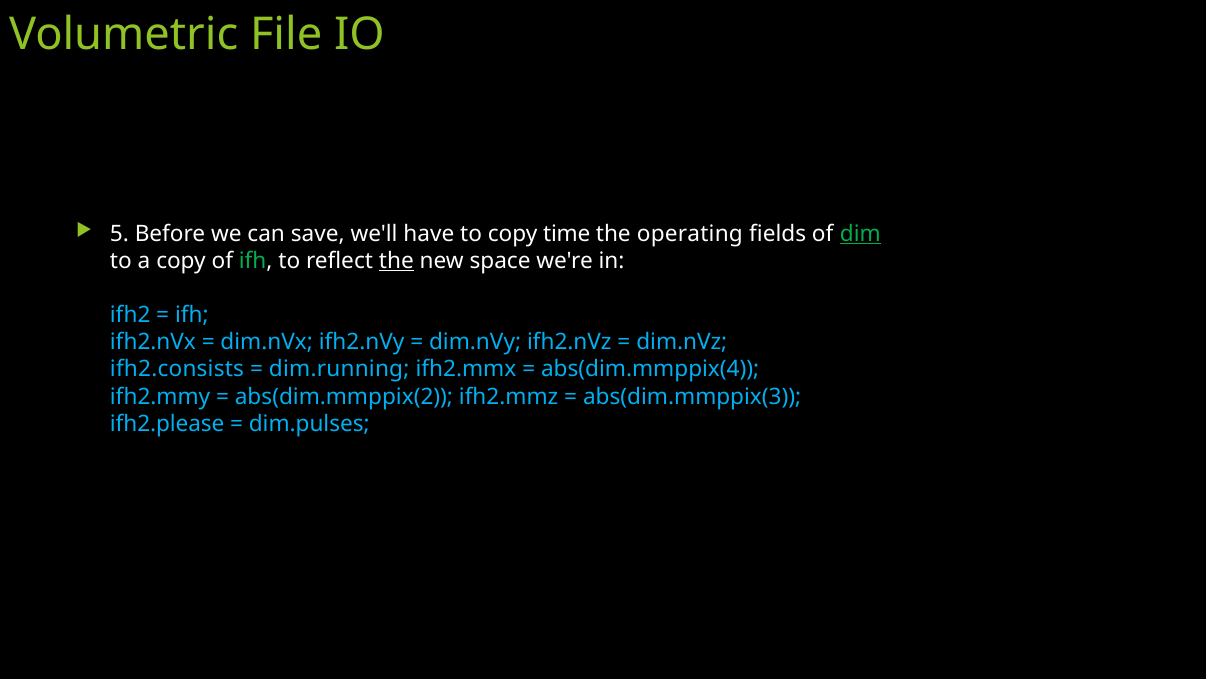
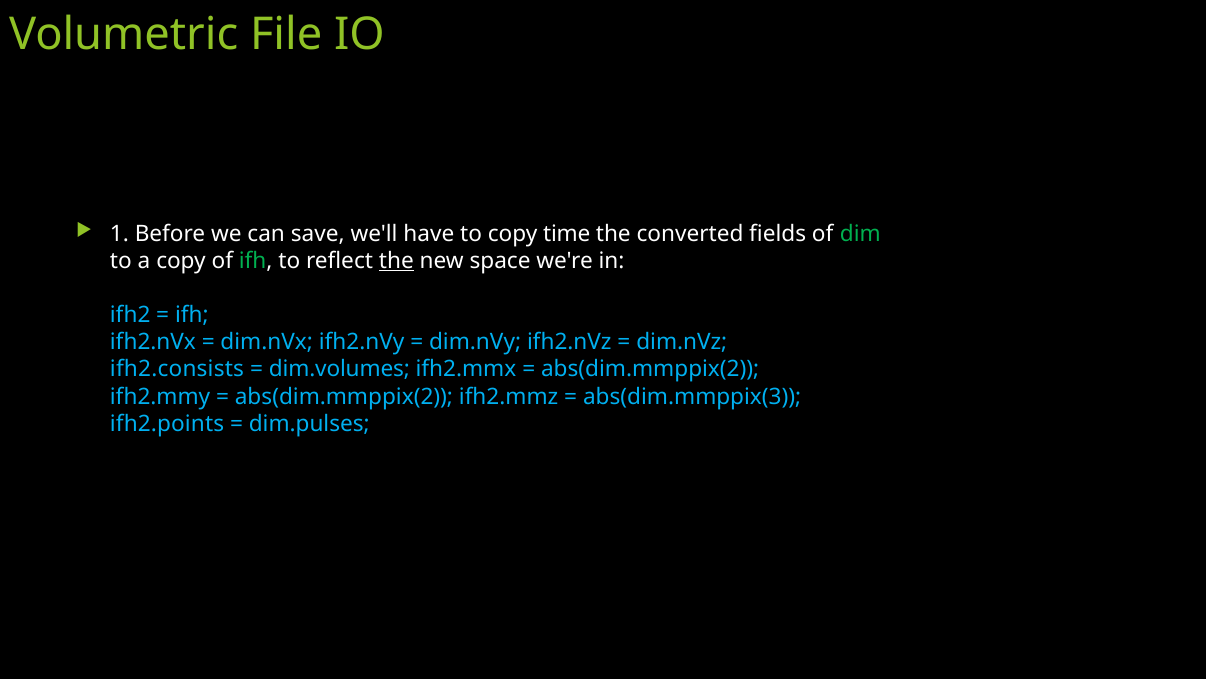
5: 5 -> 1 (119, 233)
operating: operating -> converted (690, 233)
dim underline: present -> none (860, 233)
dim.running: dim.running -> dim.volumes (339, 369)
abs(dim.mmppix(4: abs(dim.mmppix(4 -> abs(dim.mmppix(2 (650, 369)
ifh2.please: ifh2.please -> ifh2.points (167, 423)
